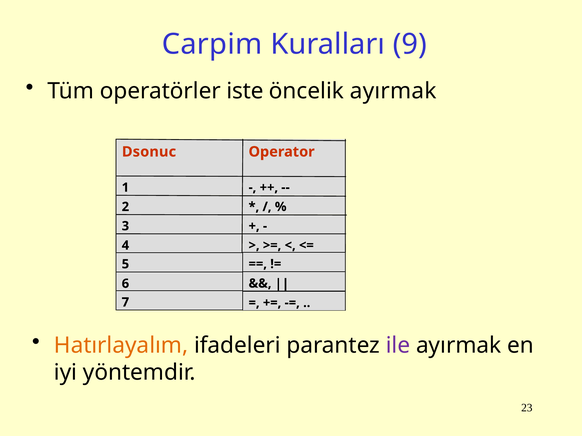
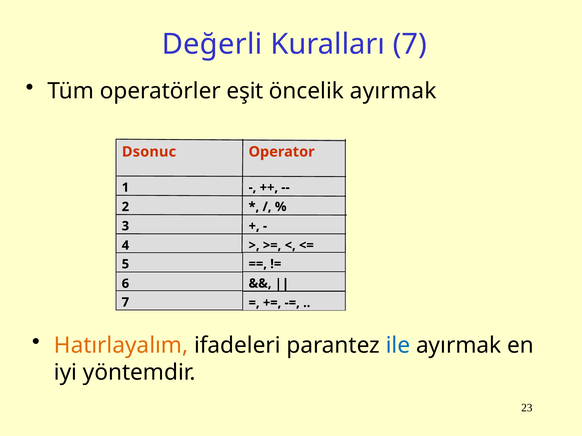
Carpim: Carpim -> Değerli (212, 44)
Kuralları 9: 9 -> 7 (410, 44)
iste: iste -> eşit (245, 91)
ile colour: purple -> blue (398, 346)
